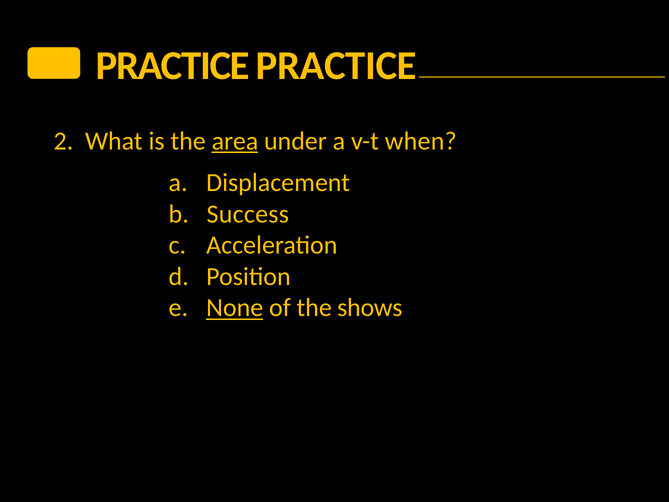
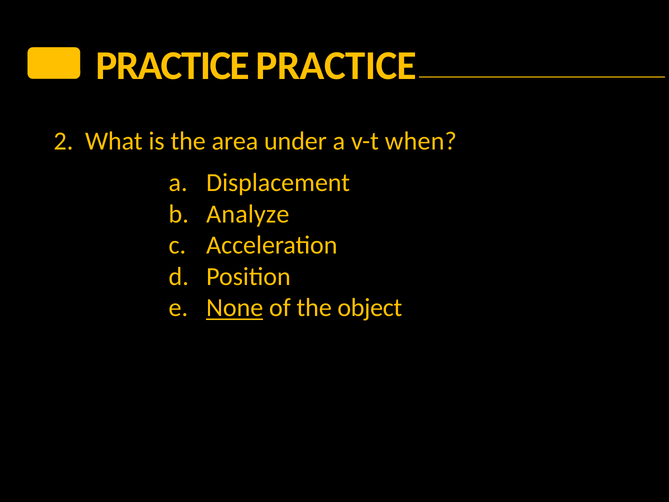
area underline: present -> none (235, 141)
Success: Success -> Analyze (248, 214)
shows: shows -> object (370, 308)
